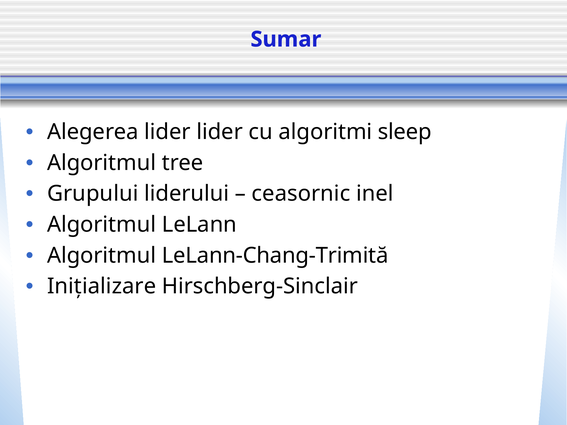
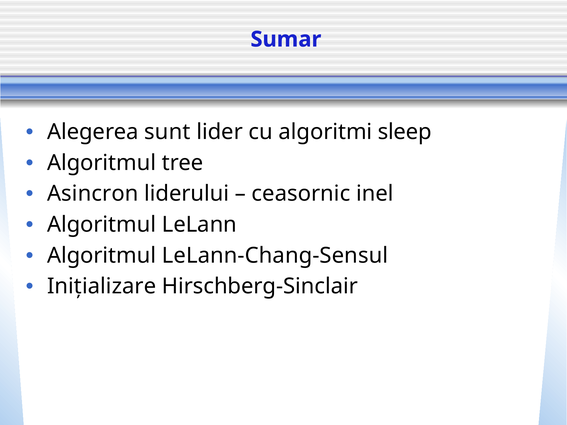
Alegerea lider: lider -> sunt (167, 132)
Grupului: Grupului -> Asincron (93, 194)
LeLann-Chang-Trimită: LeLann-Chang-Trimită -> LeLann-Chang-Sensul (275, 256)
